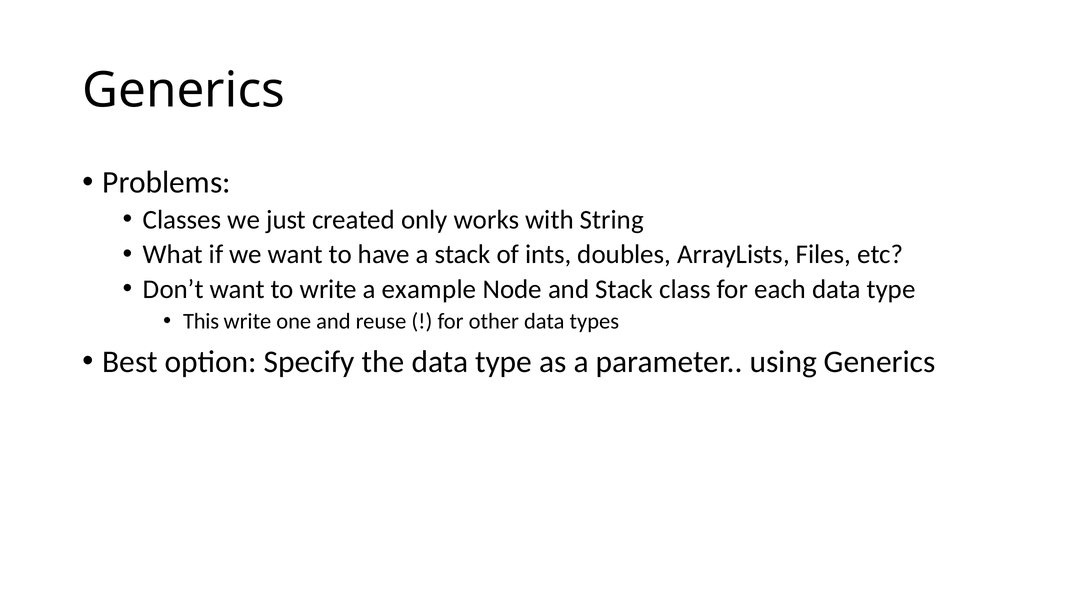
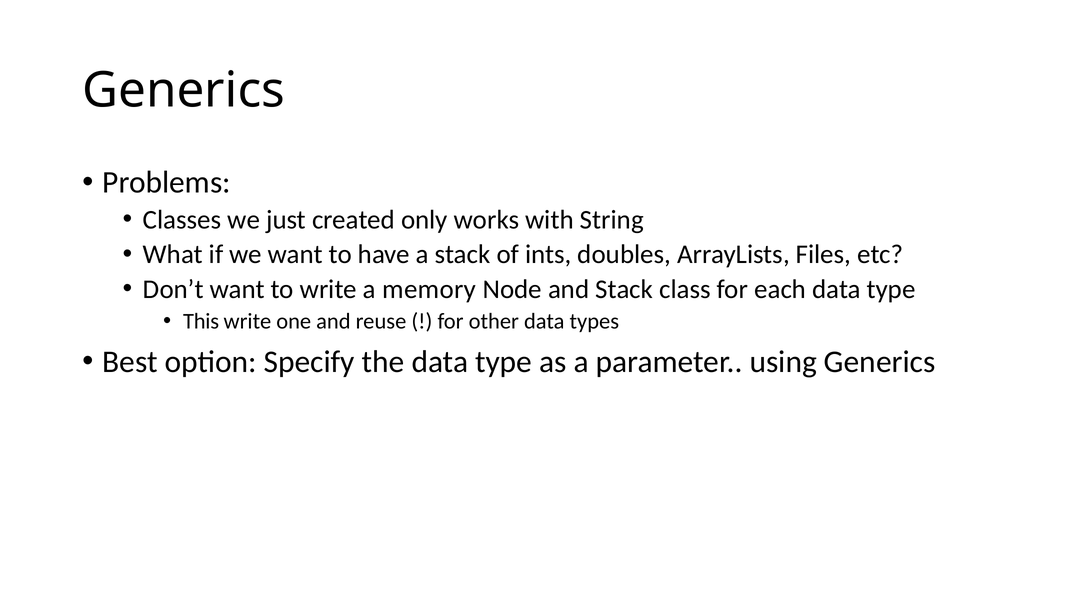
example: example -> memory (429, 289)
